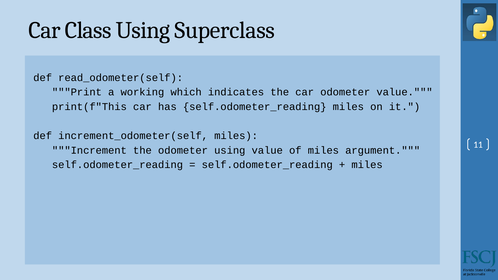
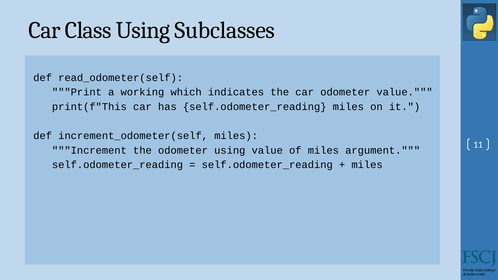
Superclass: Superclass -> Subclasses (225, 30)
